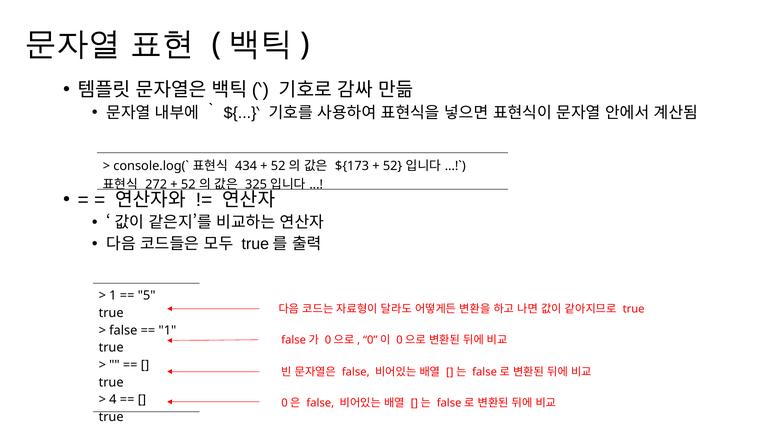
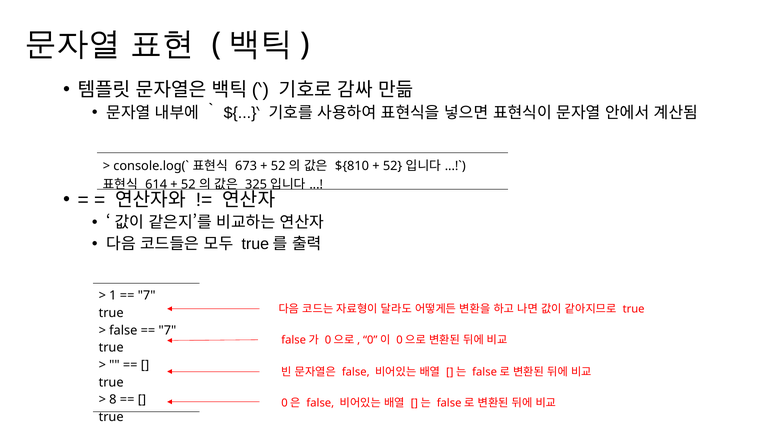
434: 434 -> 673 (246, 166)
${173: ${173 -> ${810 (352, 166)
272: 272 -> 614 (156, 185)
5: 5 -> 7 (147, 296)
1: 1 -> 7 (167, 330)
4: 4 -> 8 (113, 400)
